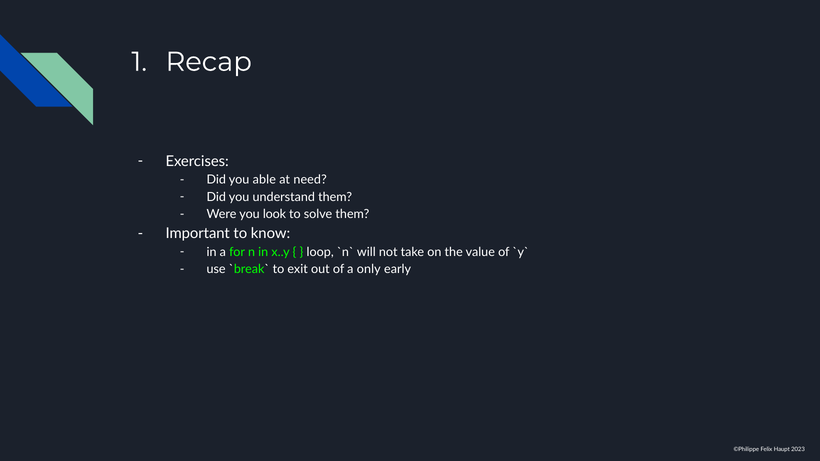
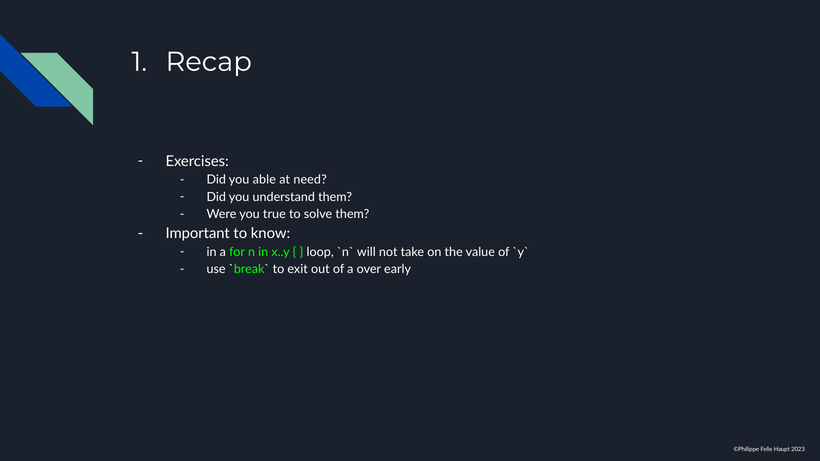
look: look -> true (274, 214)
only: only -> over (369, 269)
